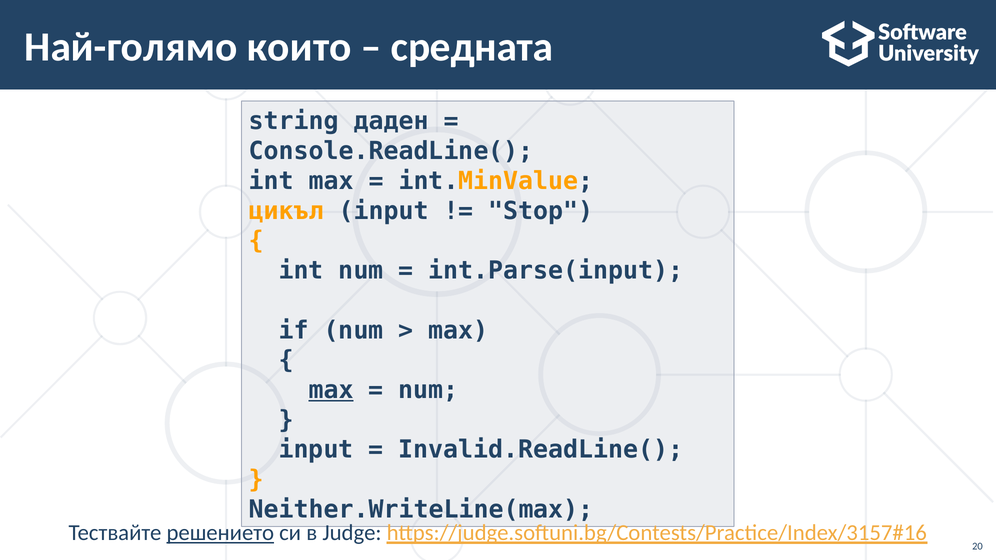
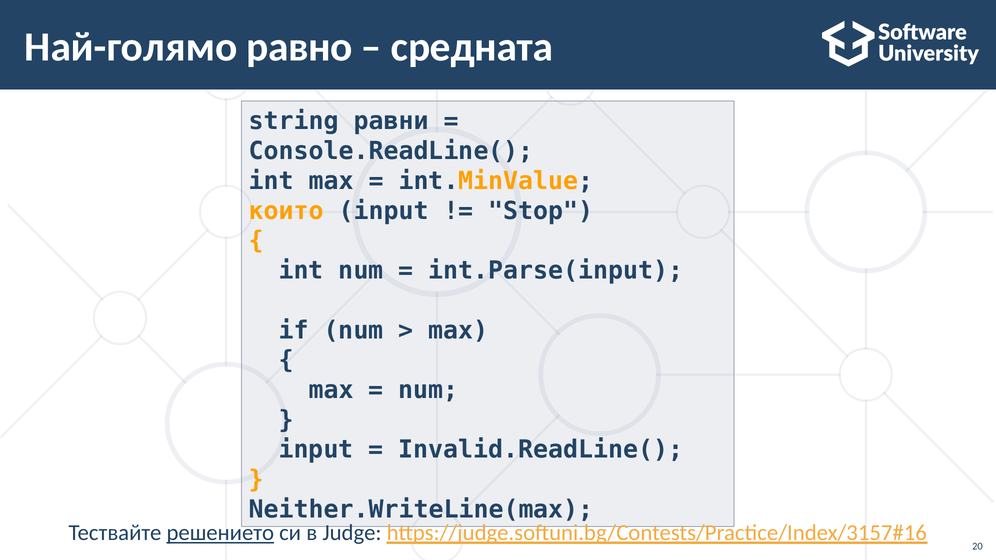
които: които -> равно (299, 47)
даден: даден -> равни (391, 121)
цикъл: цикъл -> които (286, 211)
max underline: present -> none (331, 390)
